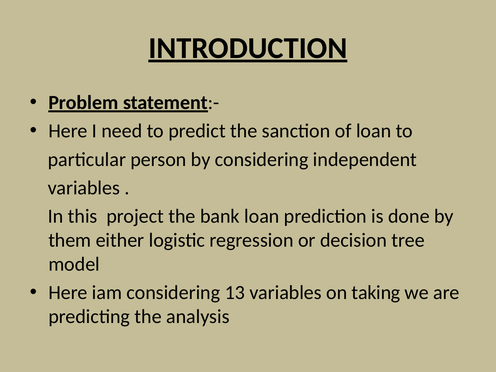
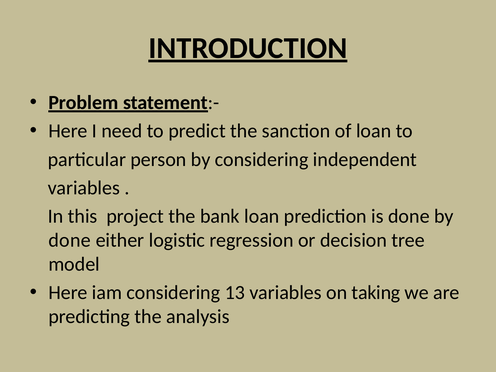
them: them -> done (70, 240)
